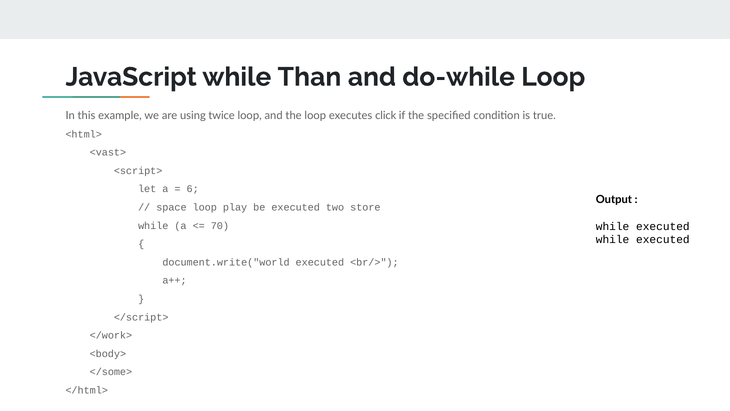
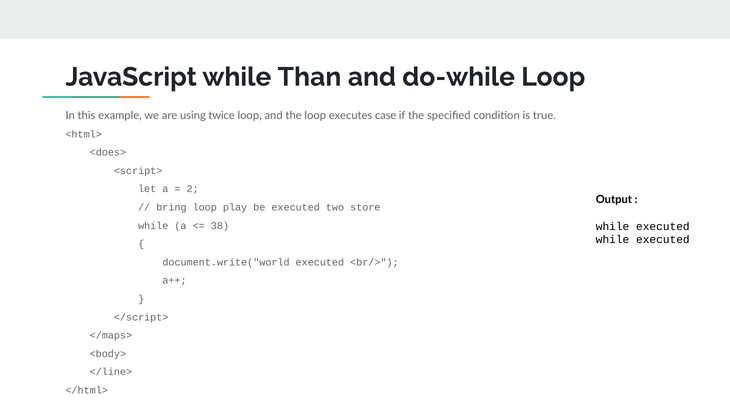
click: click -> case (386, 115)
<vast>: <vast> -> <does> (108, 152)
6: 6 -> 2 (193, 189)
space: space -> bring (171, 207)
70: 70 -> 38 (220, 226)
</work>: </work> -> </maps> (111, 335)
</some>: </some> -> </line> (111, 372)
